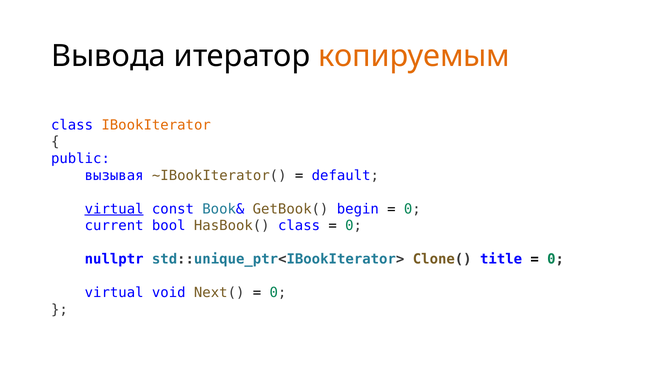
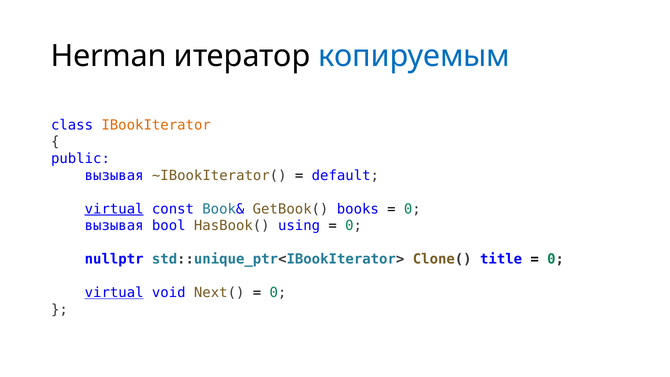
Вывода: Вывода -> Herman (109, 56)
копируемым colour: orange -> blue (414, 56)
begin: begin -> books (358, 209)
current: current -> вызывая (114, 226)
HasBook( class: class -> using (299, 226)
virtual underline: none -> present (114, 293)
